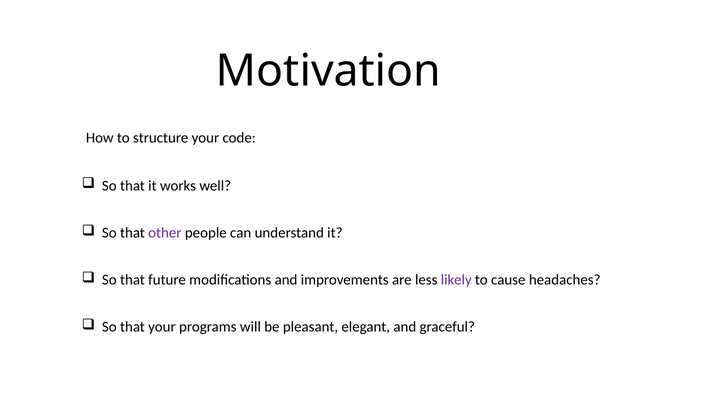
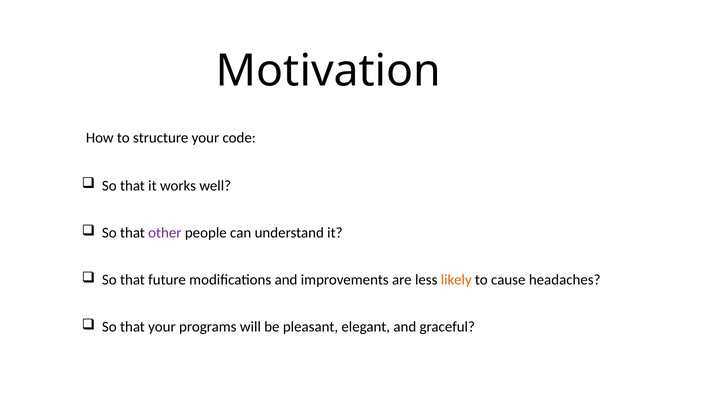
likely colour: purple -> orange (456, 280)
